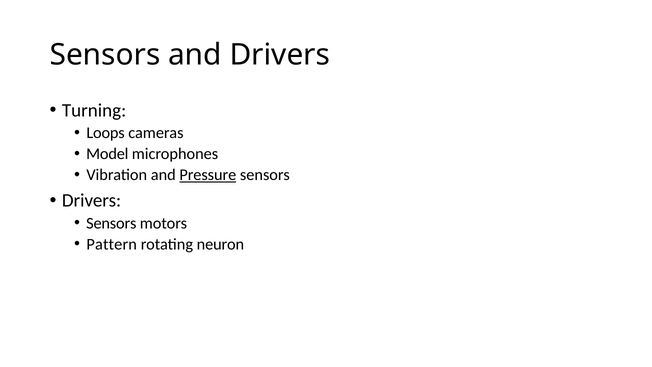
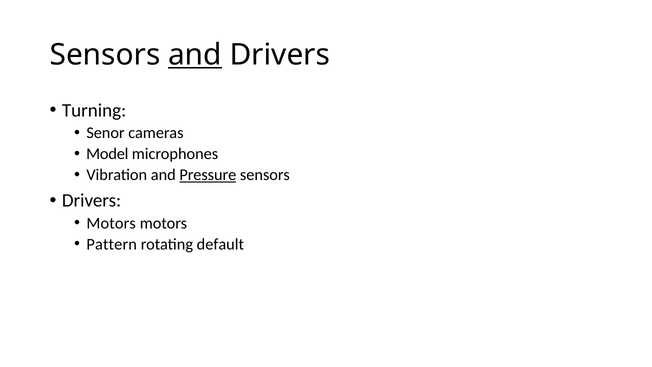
and underline: none -> present (195, 55)
Loops: Loops -> Senor (105, 133)
Sensors: Sensors -> Motors (111, 223)
neuron: neuron -> default (220, 244)
